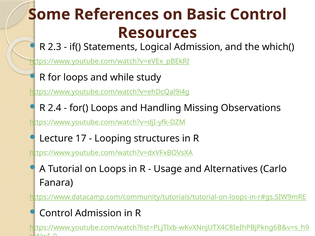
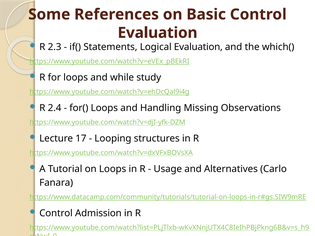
Resources: Resources -> Evaluation (158, 33)
Logical Admission: Admission -> Evaluation (198, 47)
